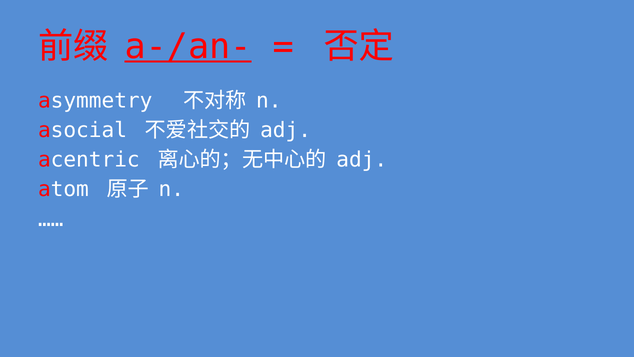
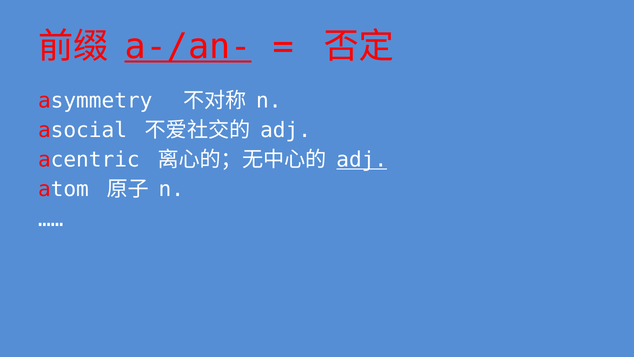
adj underline: none -> present (362, 160)
